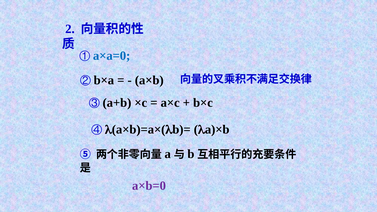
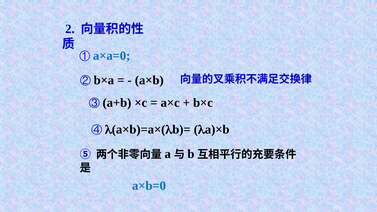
a×b=0 colour: purple -> blue (149, 186)
